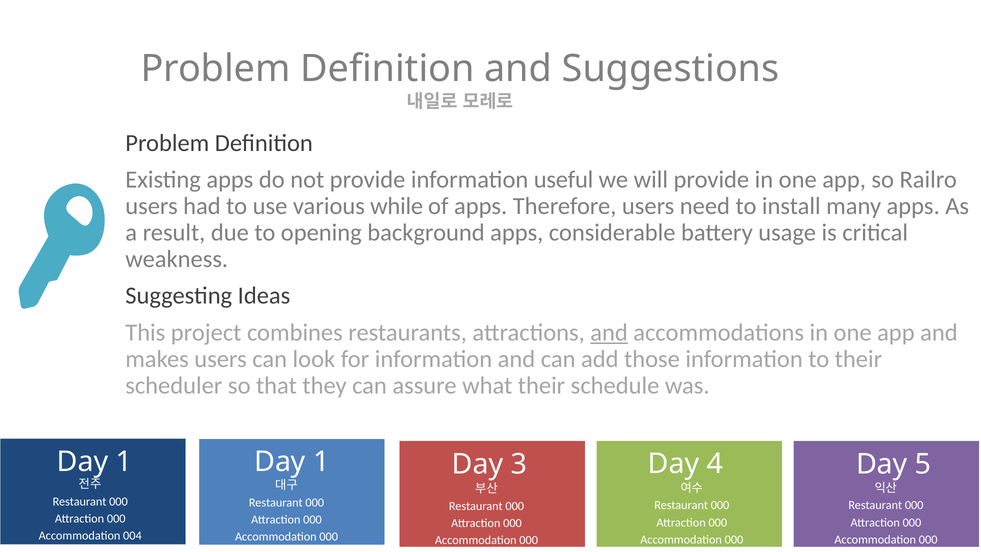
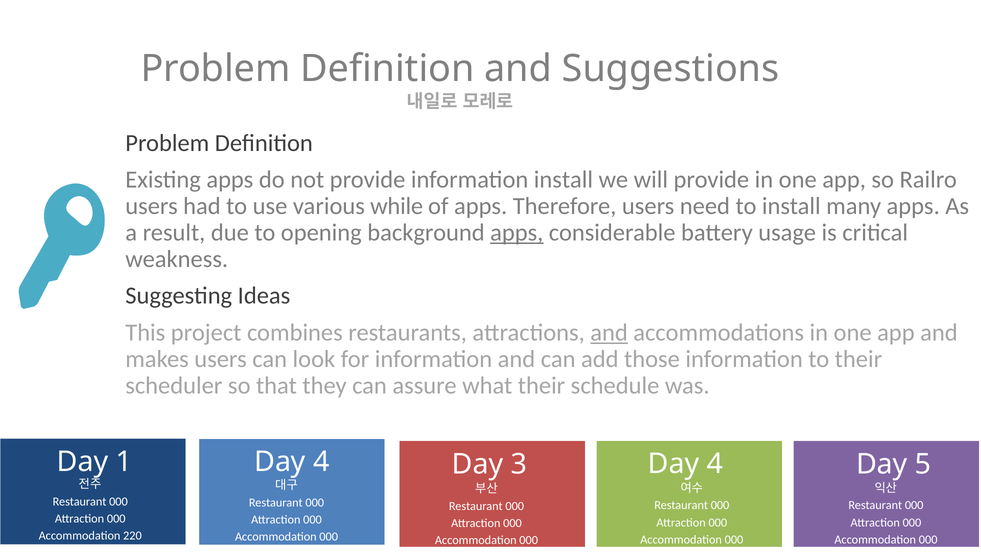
information useful: useful -> install (563, 180)
apps underline: none -> present (517, 233)
1: 1 -> 4 (321, 462)
004: 004 -> 220 (132, 536)
